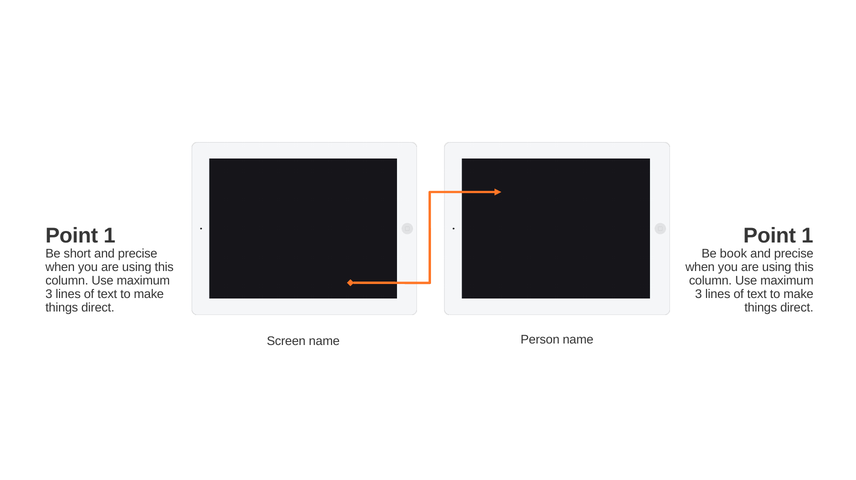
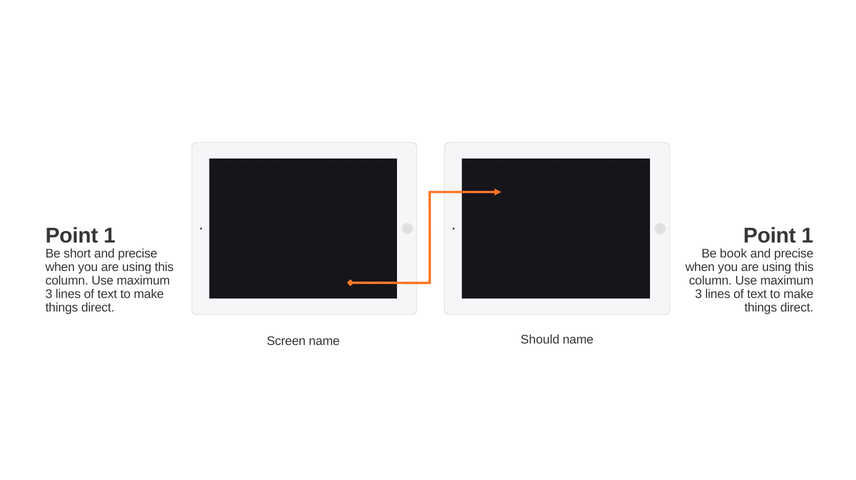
Person: Person -> Should (540, 340)
